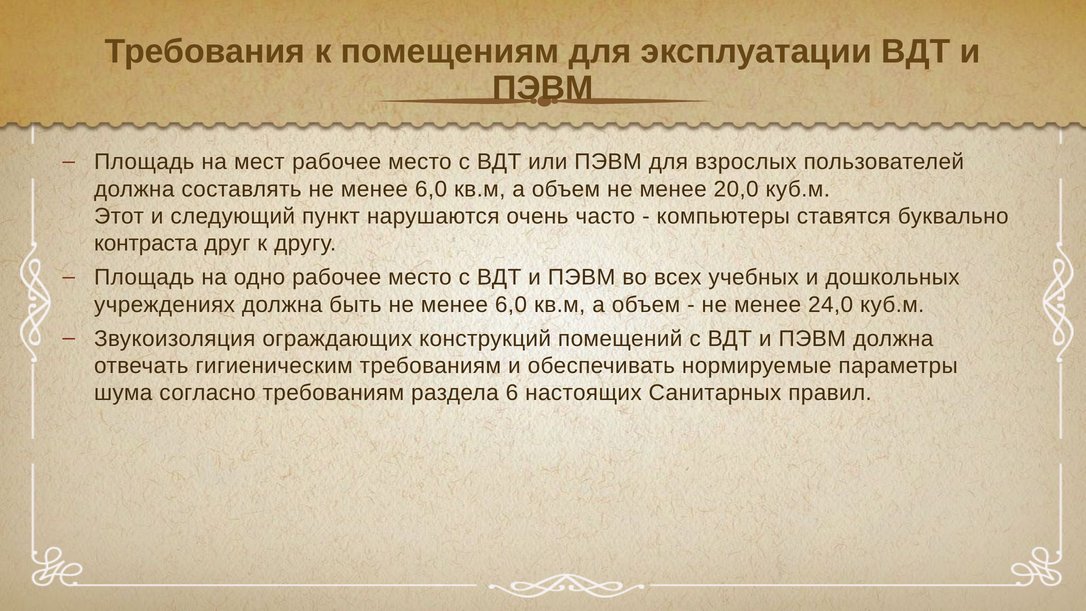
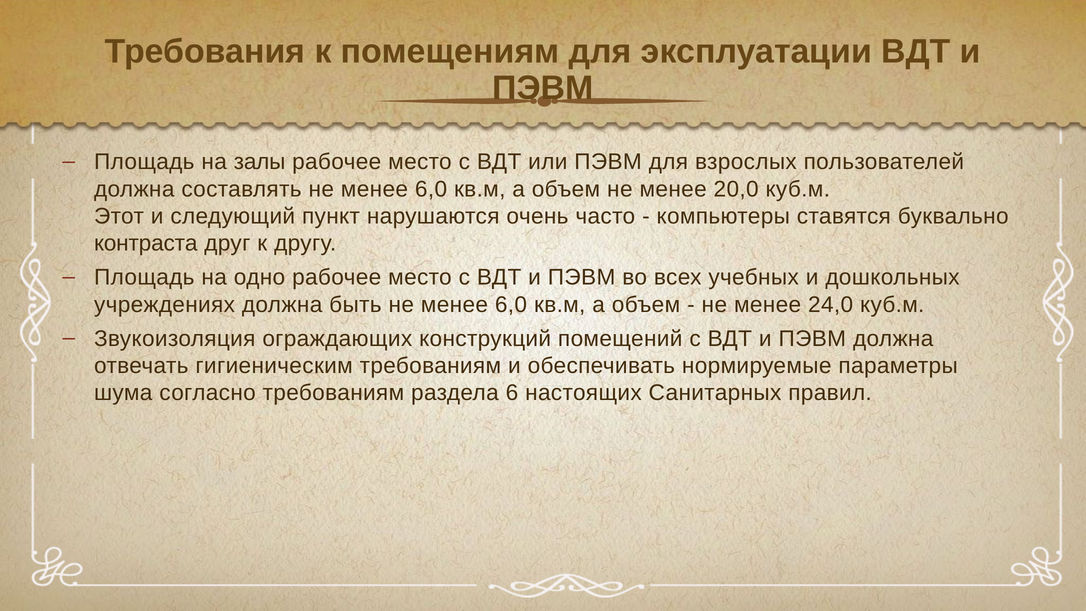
мест: мест -> залы (260, 162)
